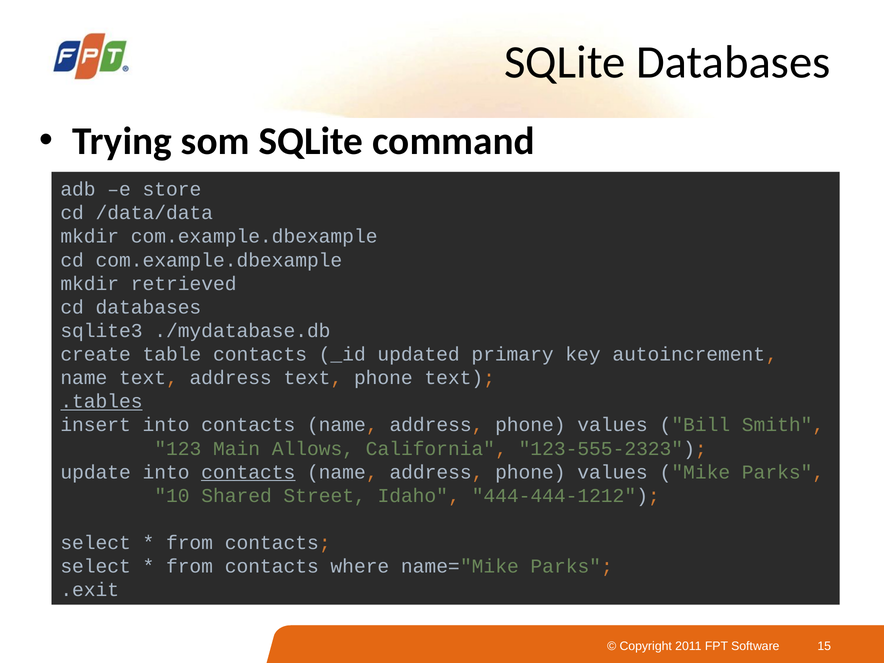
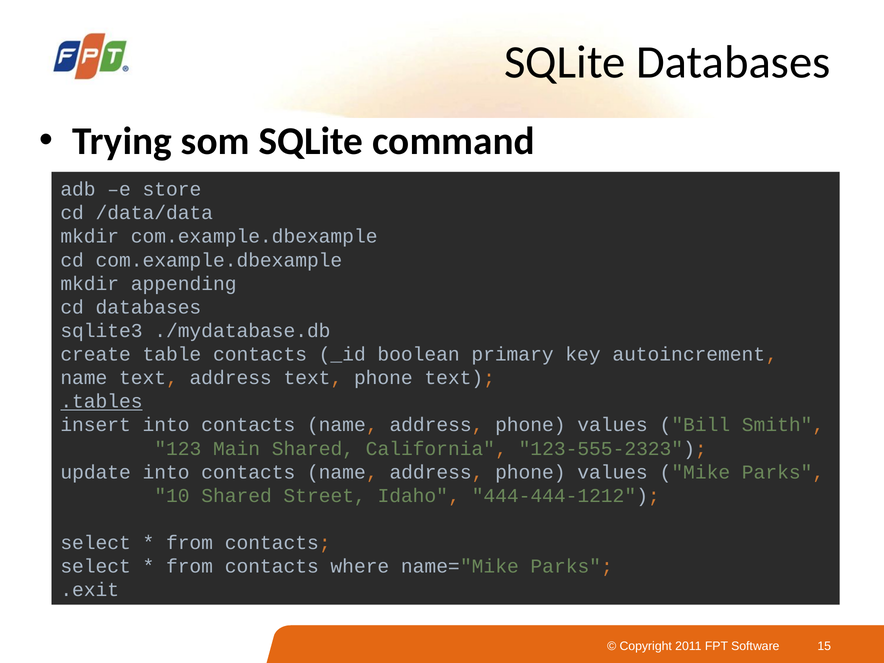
retrieved: retrieved -> appending (184, 284)
updated: updated -> boolean (419, 354)
Main Allows: Allows -> Shared (313, 449)
contacts underline: present -> none (248, 472)
